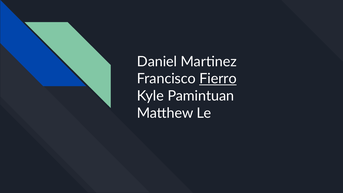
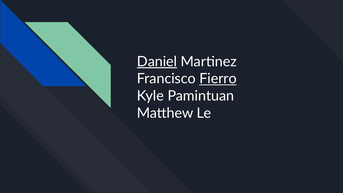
Daniel underline: none -> present (157, 62)
